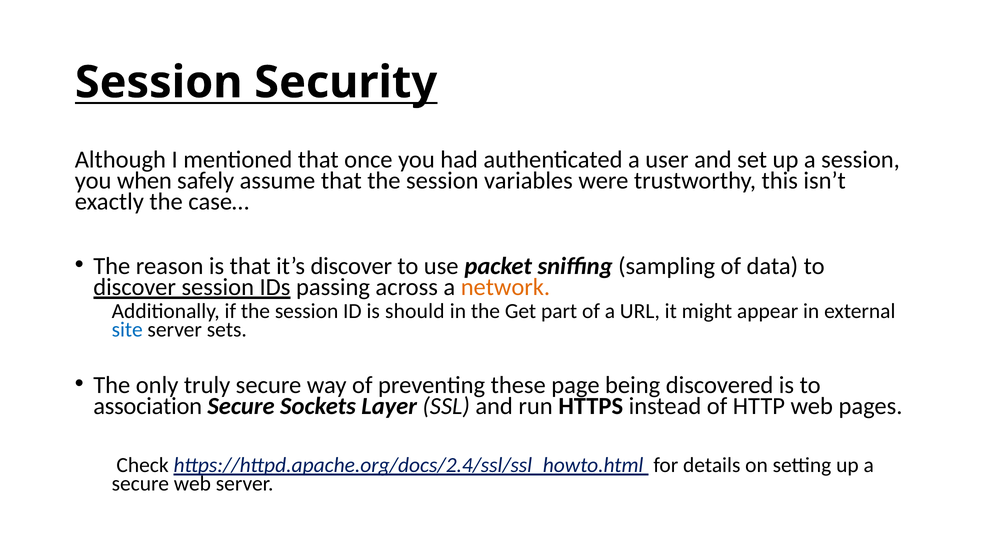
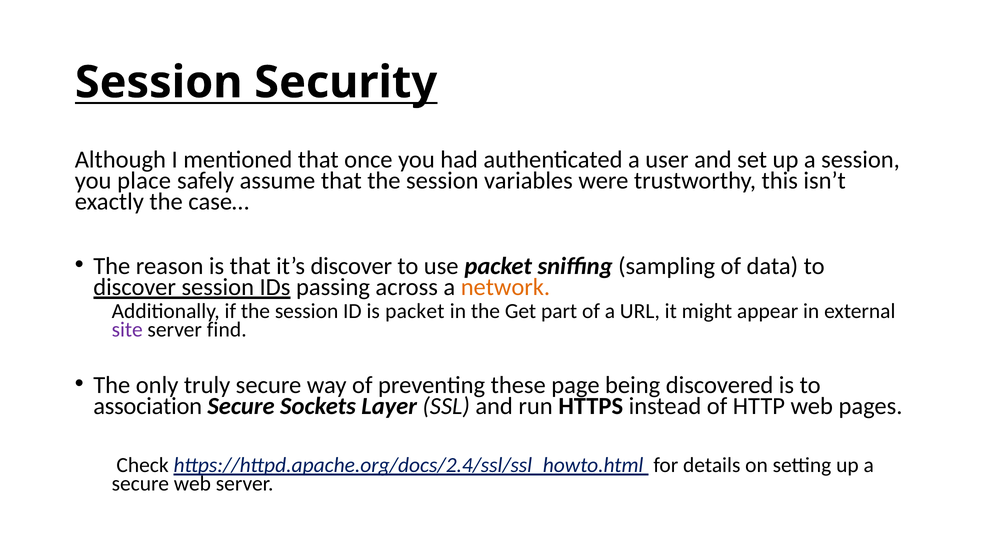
when: when -> place (144, 181)
is should: should -> packet (415, 312)
site colour: blue -> purple (127, 330)
sets: sets -> find (227, 330)
